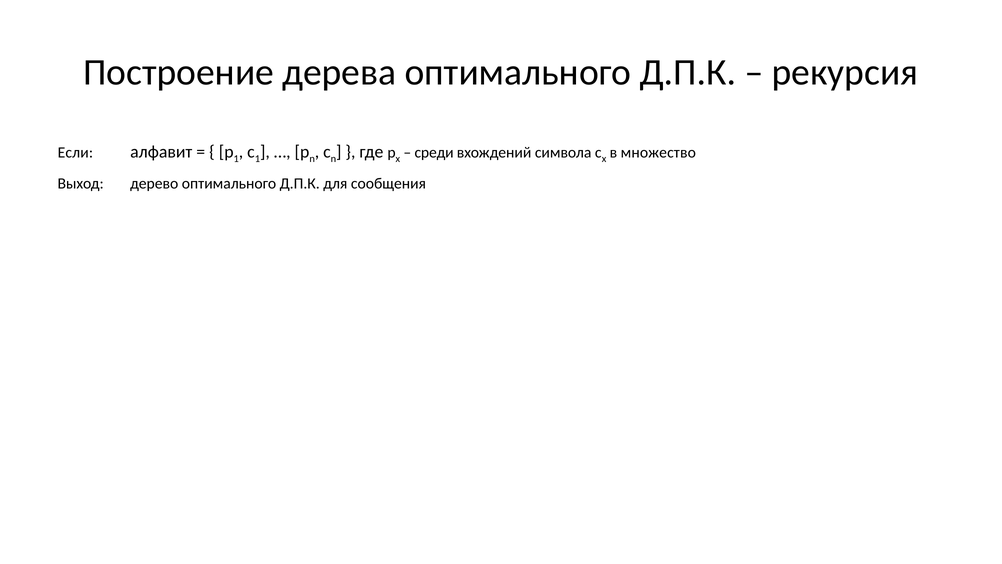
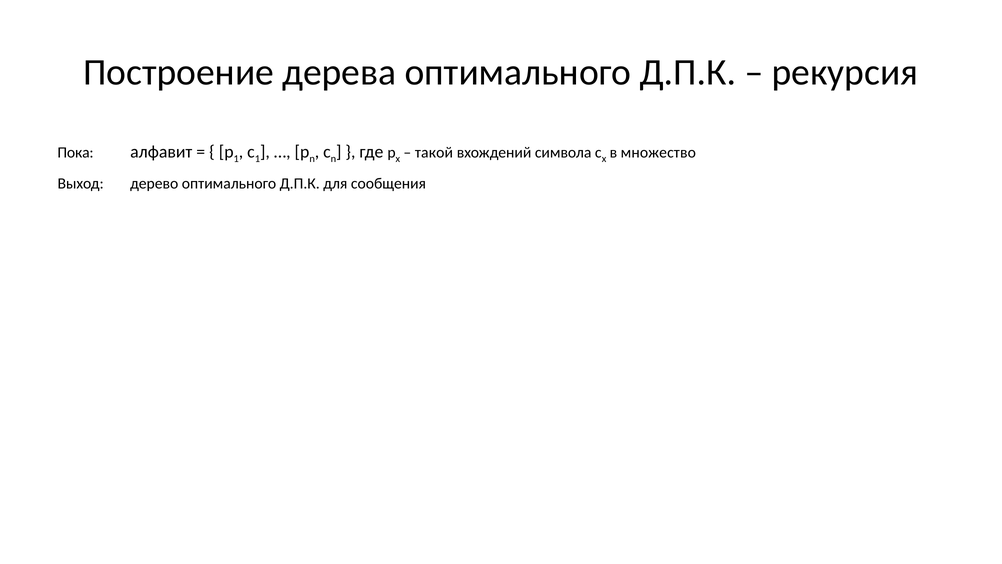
Если: Если -> Пока (76, 153)
среди: среди -> такой (434, 153)
